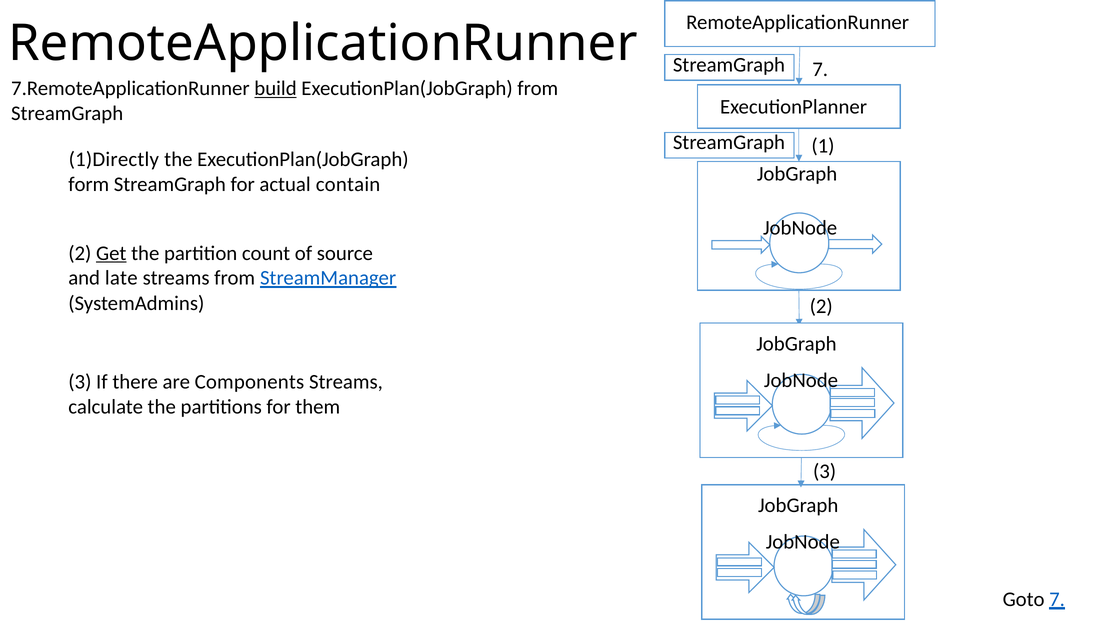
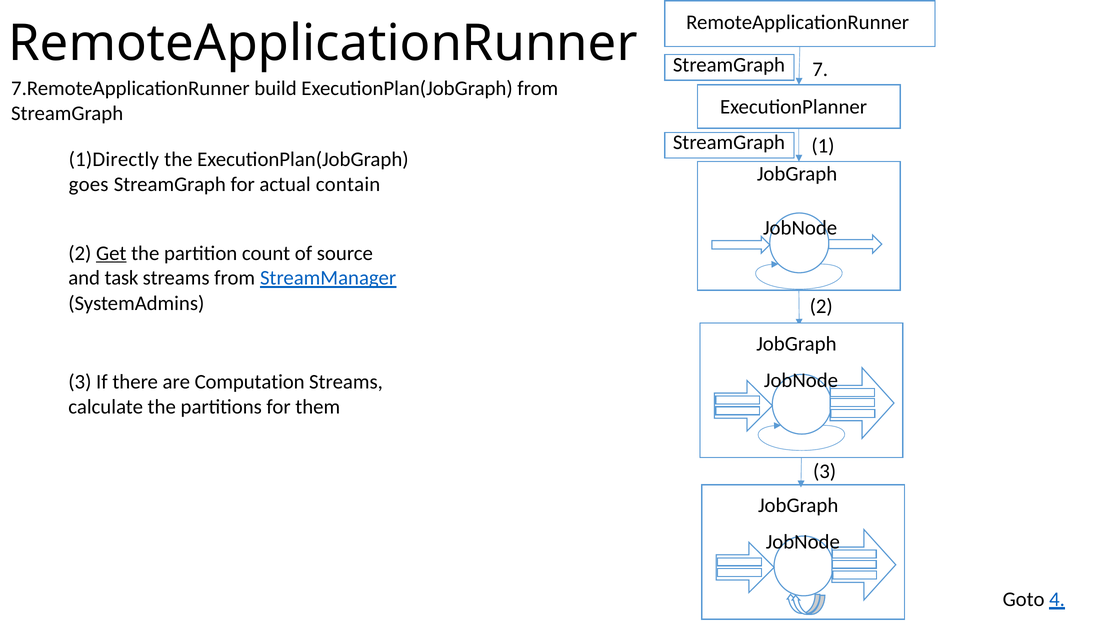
build underline: present -> none (276, 89)
form: form -> goes (89, 184)
late: late -> task (121, 278)
Components: Components -> Computation (250, 382)
Goto 7: 7 -> 4 (1057, 600)
